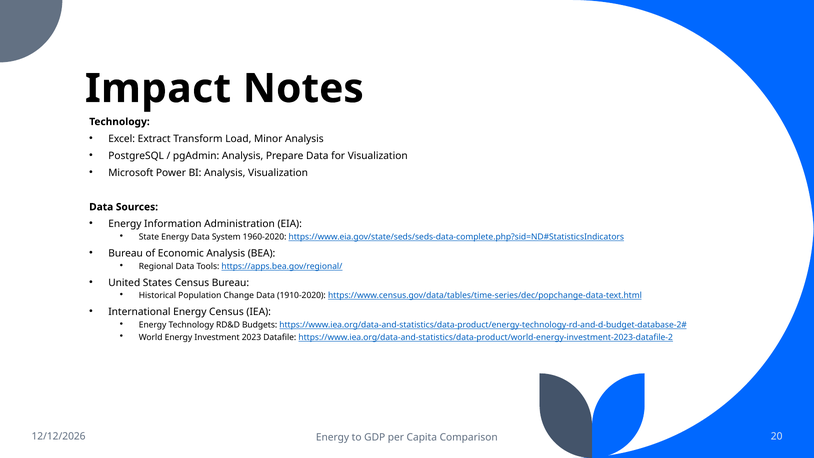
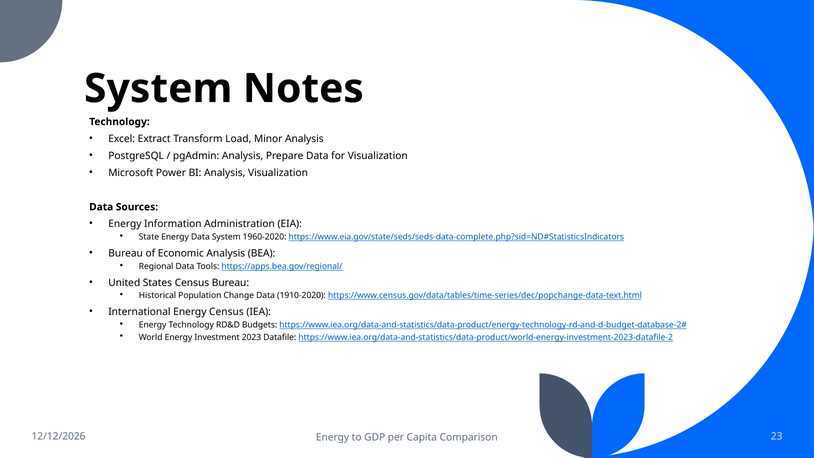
Impact: Impact -> System (158, 89)
20: 20 -> 23 (777, 436)
